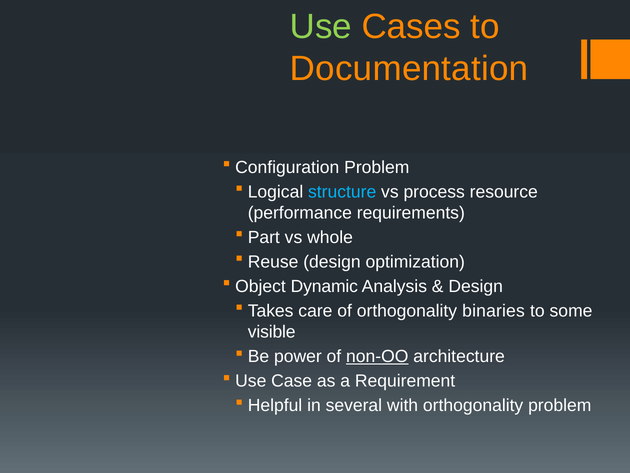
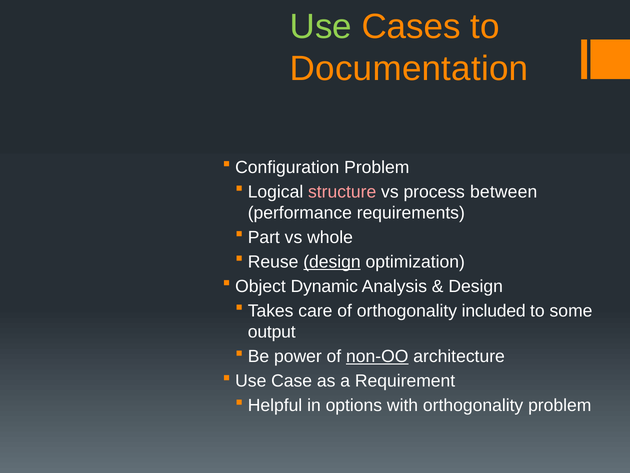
structure colour: light blue -> pink (342, 192)
resource: resource -> between (504, 192)
design underline: none -> present (332, 262)
binaries: binaries -> included (494, 311)
visible: visible -> output (272, 332)
several: several -> options (354, 405)
